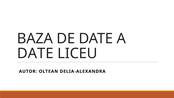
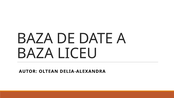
DATE: DATE -> BAZA (35, 53)
